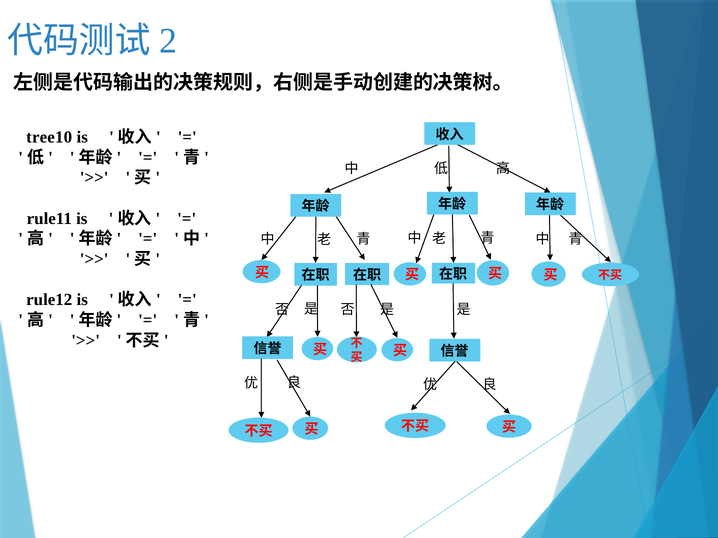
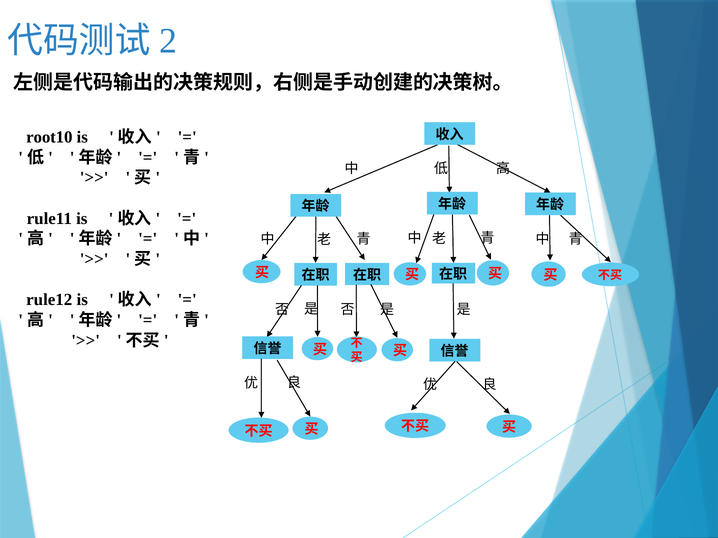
tree10: tree10 -> root10 (49, 137)
